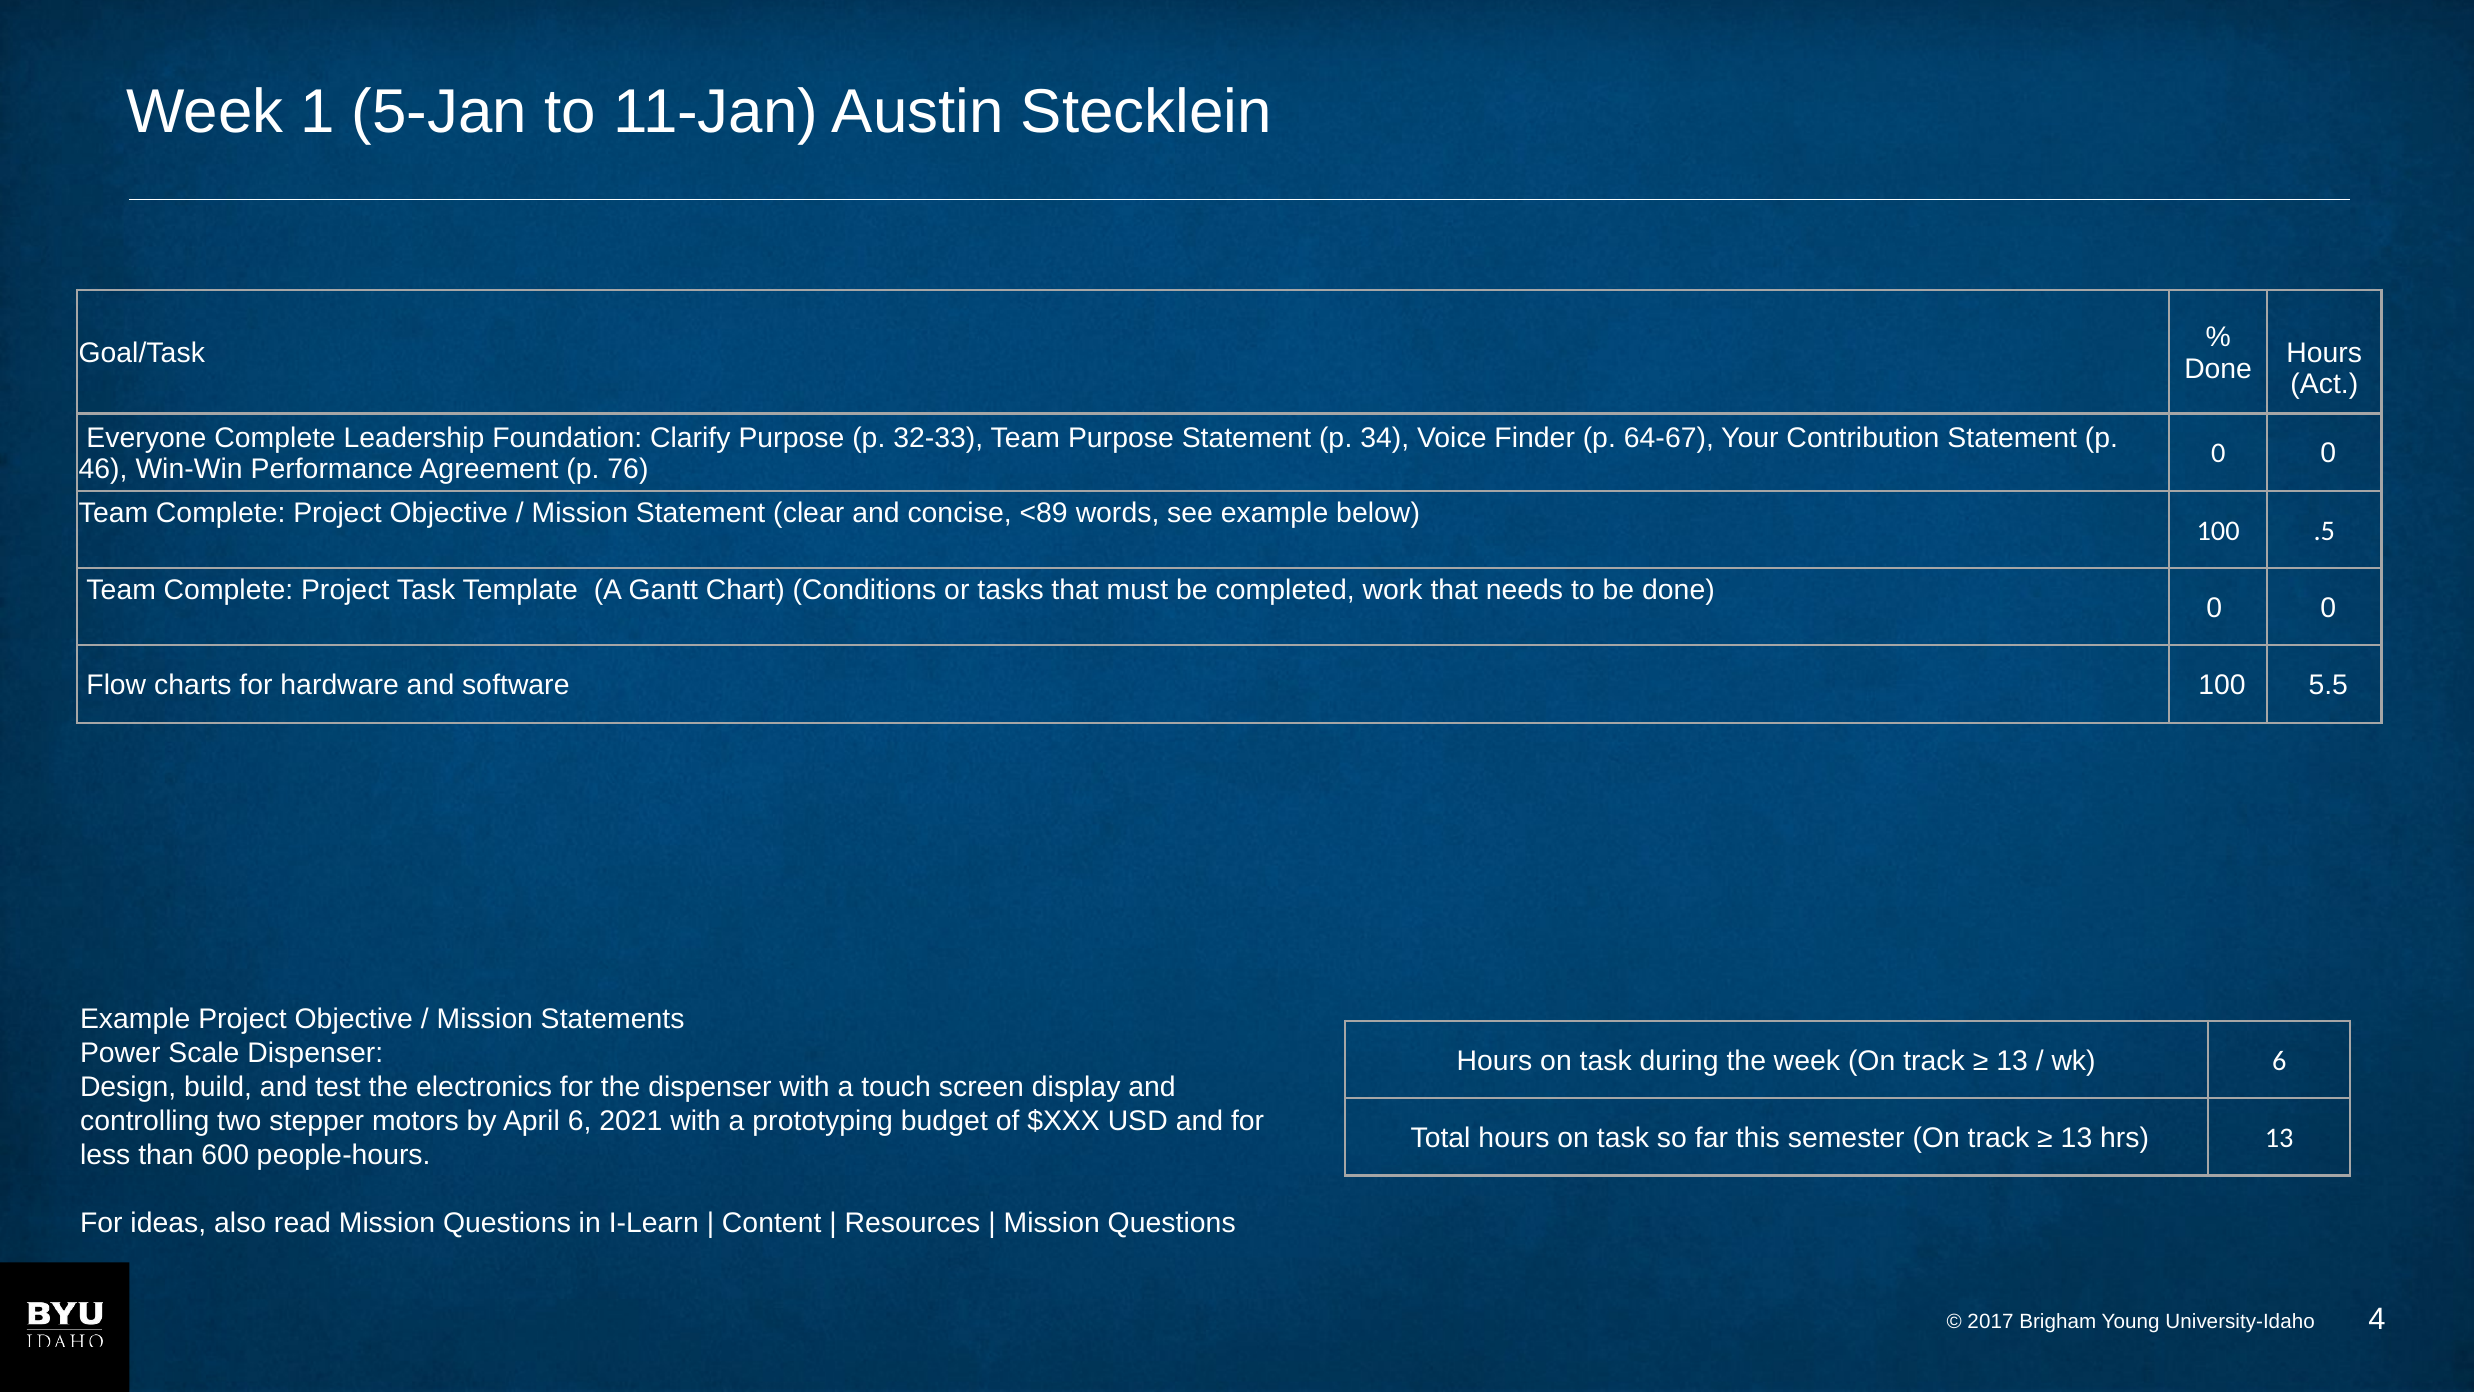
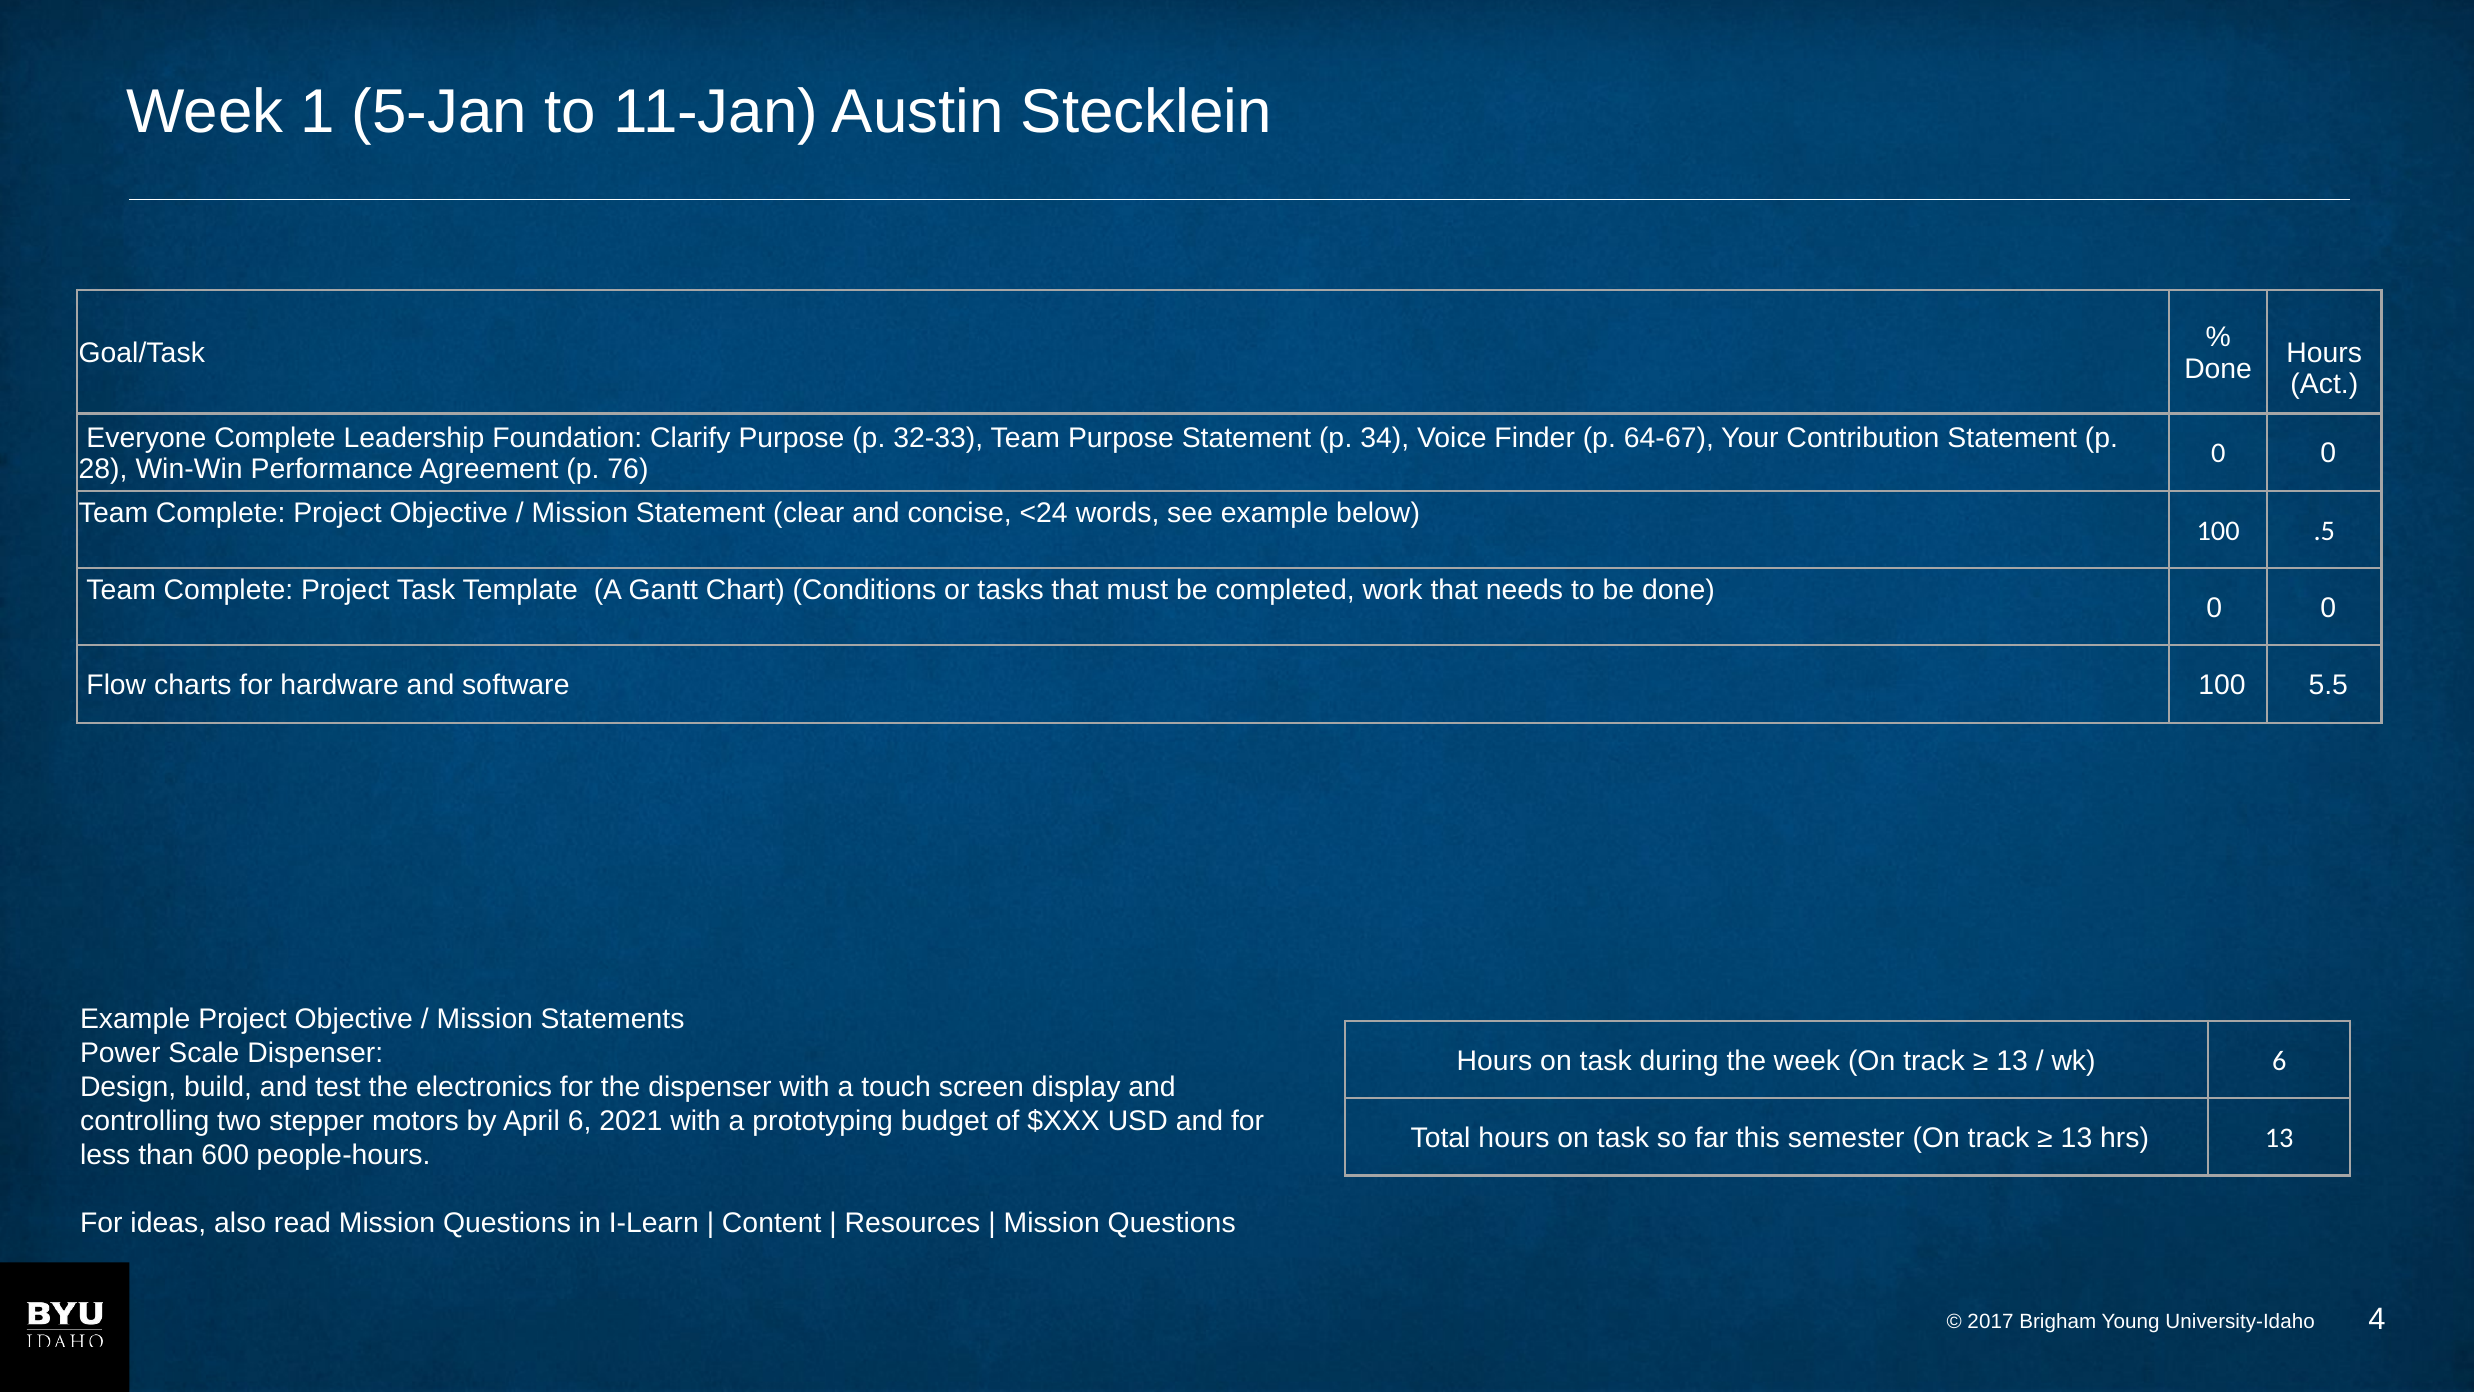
46: 46 -> 28 (103, 469)
<89: <89 -> <24 (1044, 513)
